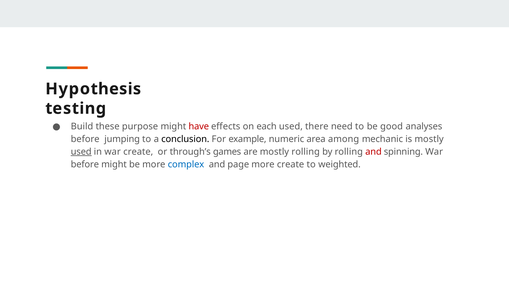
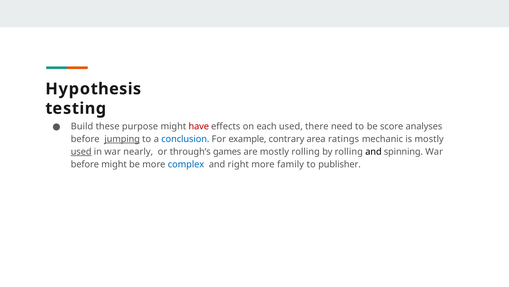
good: good -> score (392, 126)
jumping underline: none -> present (122, 139)
conclusion colour: black -> blue (185, 139)
numeric: numeric -> contrary (286, 139)
among: among -> ratings (344, 139)
war create: create -> nearly (138, 151)
and colour: red -> black (373, 151)
page: page -> right (238, 164)
more create: create -> family (290, 164)
weighted: weighted -> publisher (339, 164)
